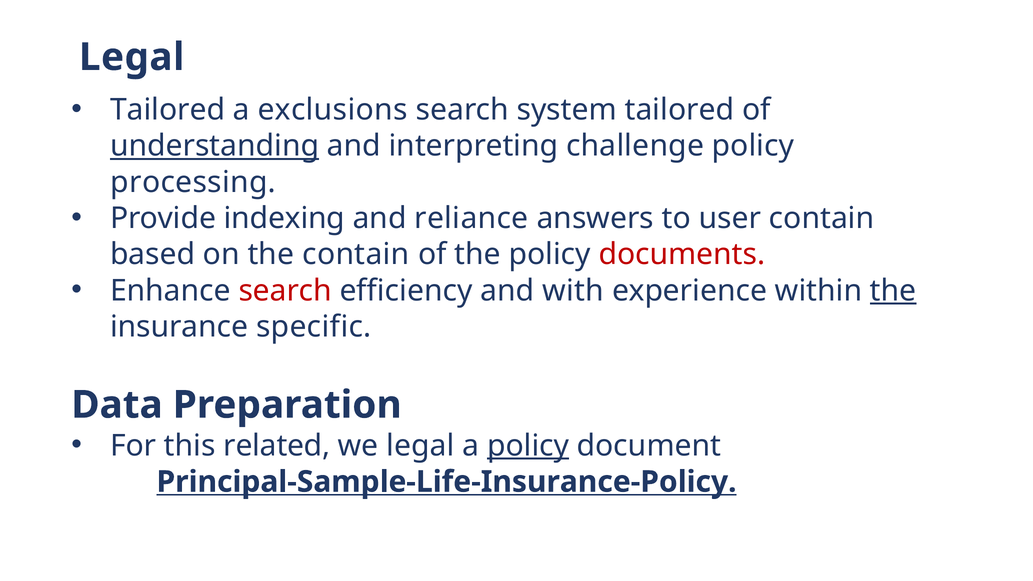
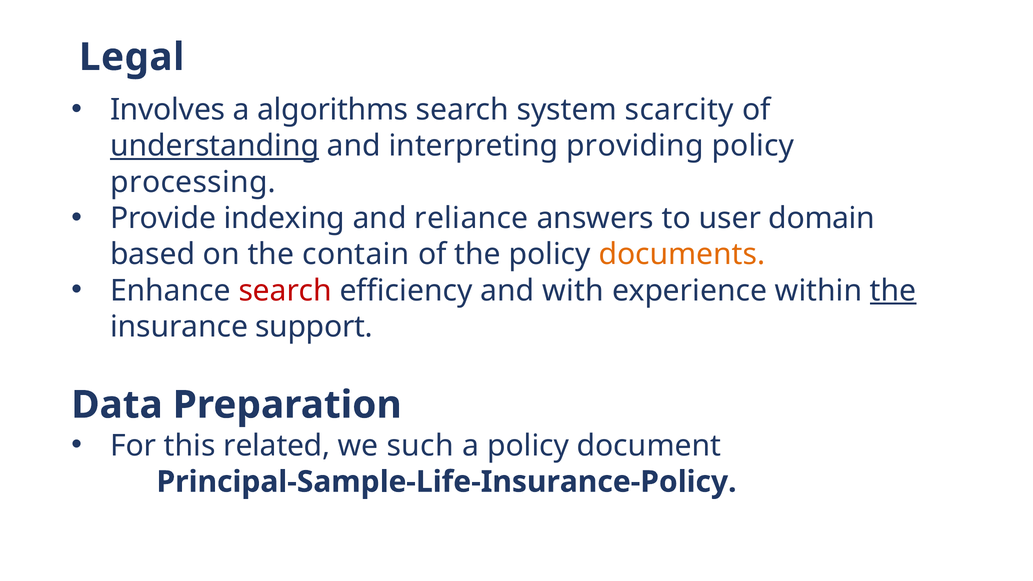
Tailored: Tailored -> Involves (168, 110)
exclusions: exclusions -> algorithms (333, 110)
system tailored: tailored -> scarcity (679, 110)
challenge: challenge -> providing (635, 146)
user contain: contain -> domain (822, 218)
documents colour: red -> orange (682, 255)
specific: specific -> support (314, 327)
we legal: legal -> such (420, 446)
policy underline: present -> none (528, 446)
Principal-Sample-Life-Insurance-Policy underline: present -> none (447, 482)
